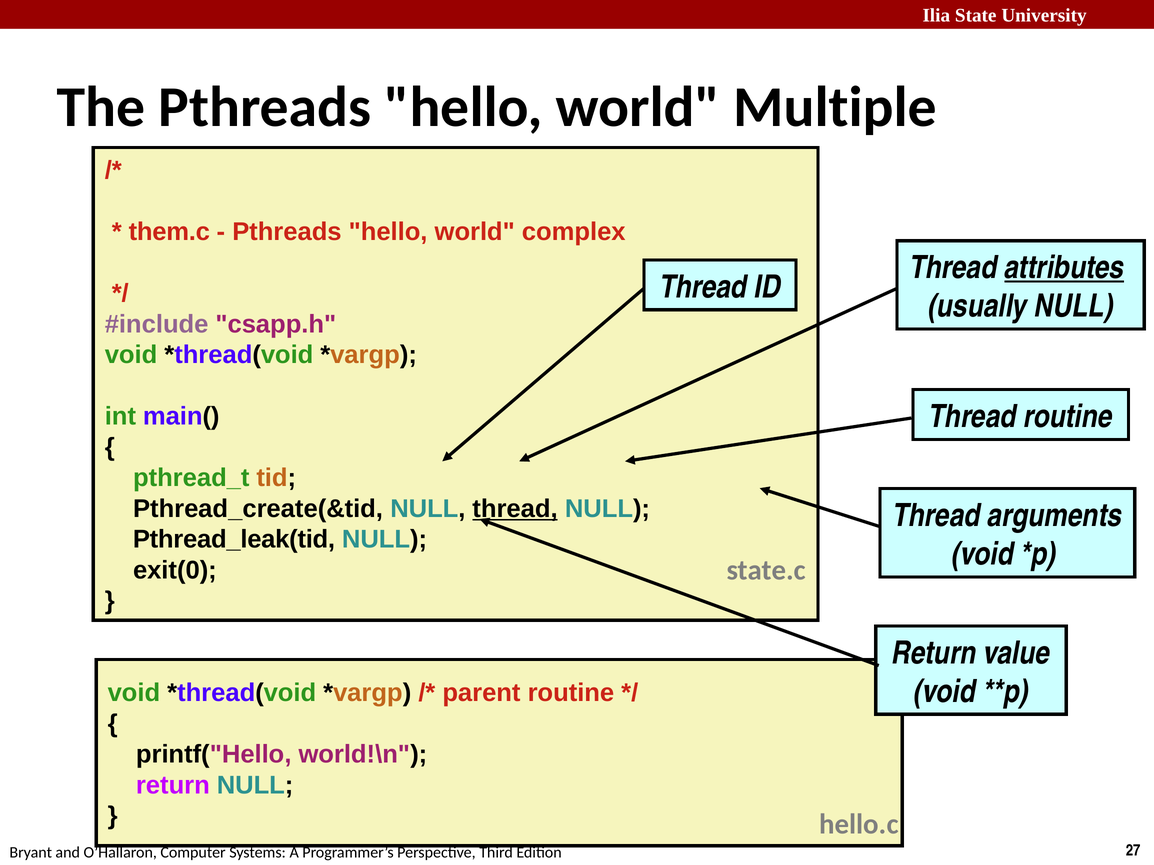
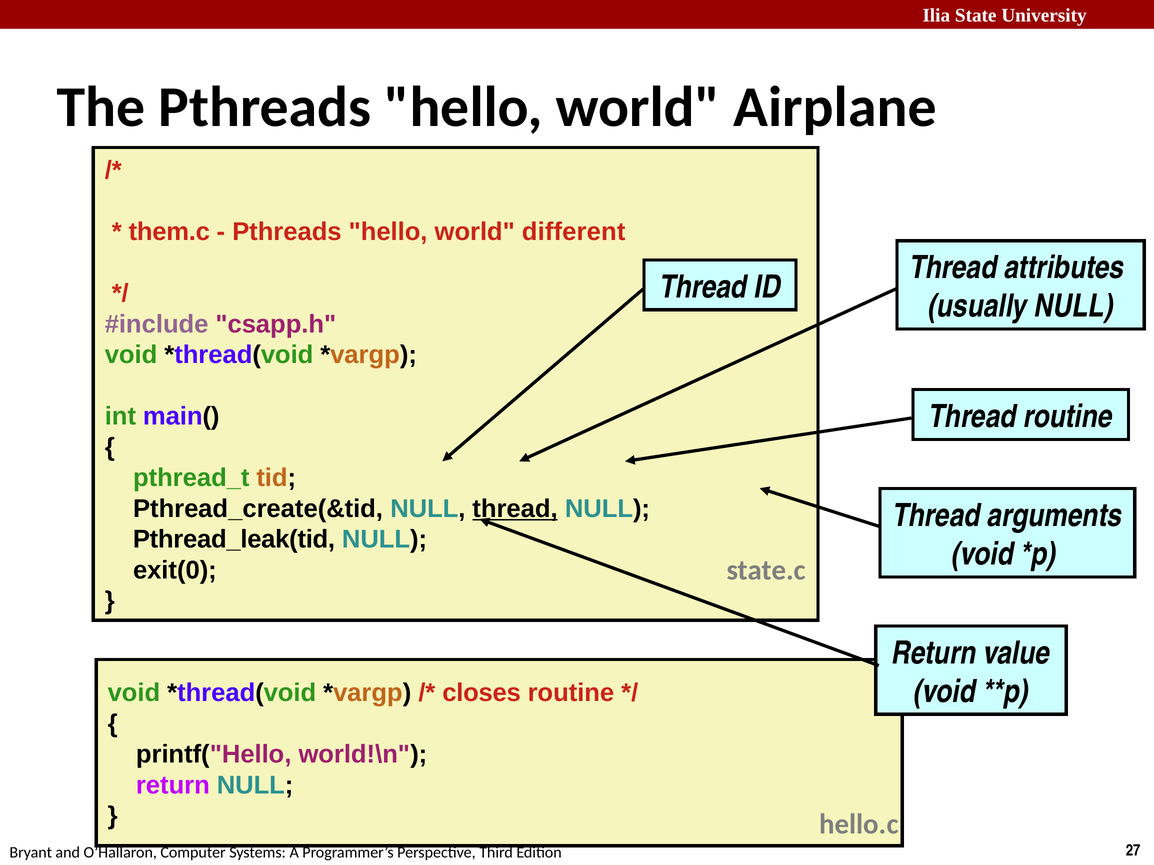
Multiple: Multiple -> Airplane (835, 107)
complex: complex -> different (574, 232)
attributes underline: present -> none (1064, 268)
parent: parent -> closes (482, 693)
